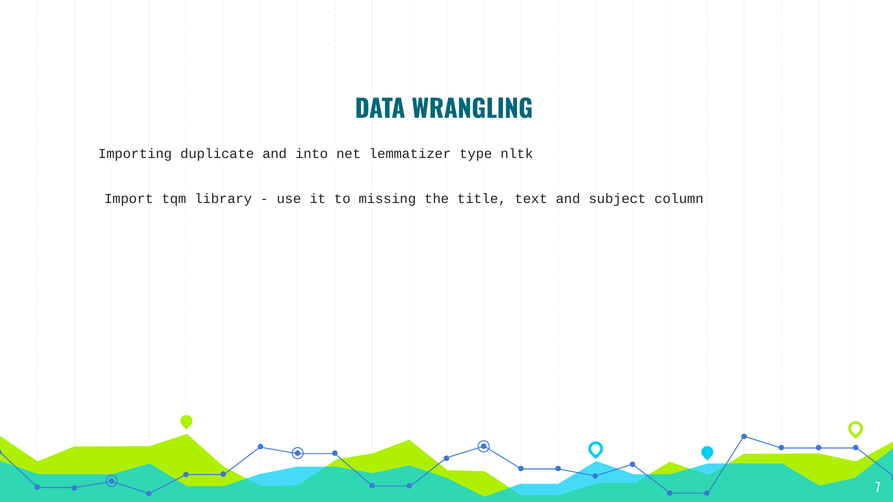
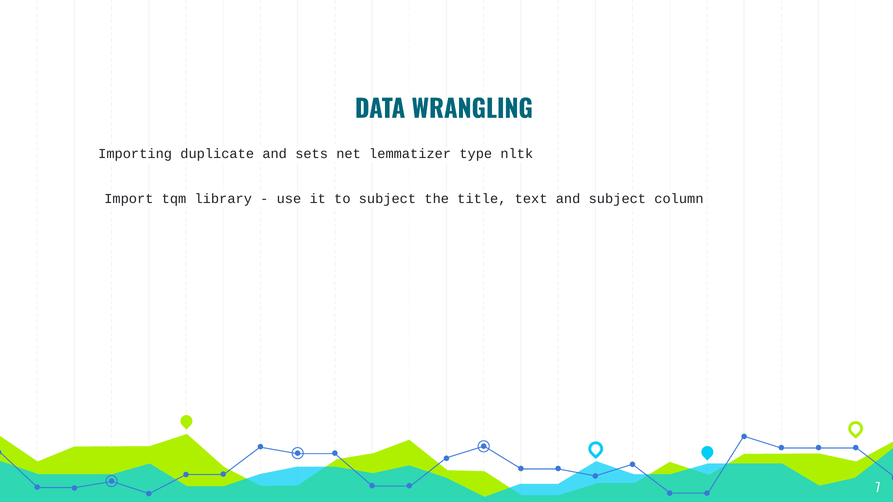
into: into -> sets (312, 154)
to missing: missing -> subject (387, 199)
